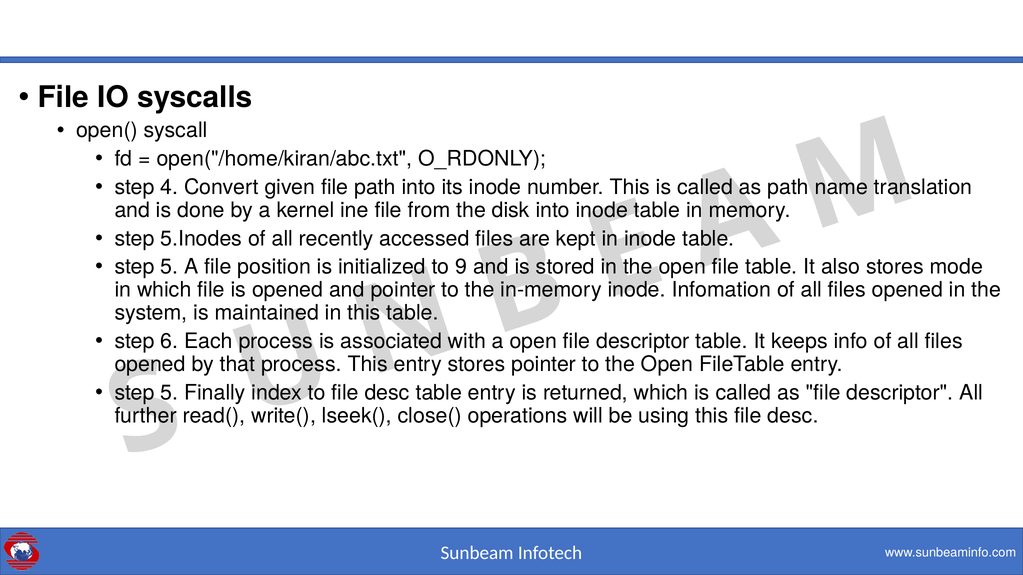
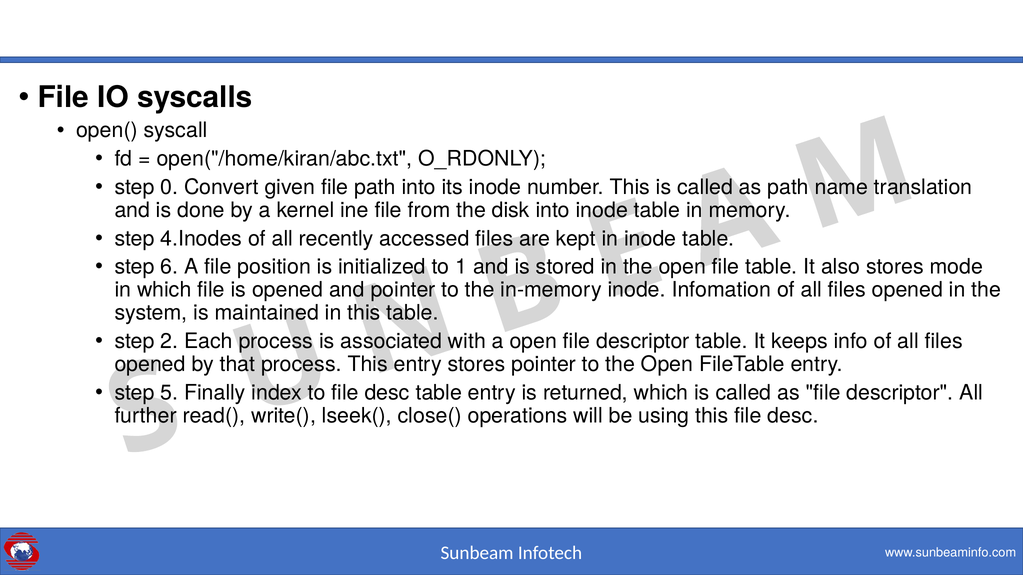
4: 4 -> 0 (169, 187)
5.Inodes: 5.Inodes -> 4.Inodes (201, 239)
5: 5 -> 6 (169, 267)
9: 9 -> 1 (461, 267)
6: 6 -> 2 (169, 341)
